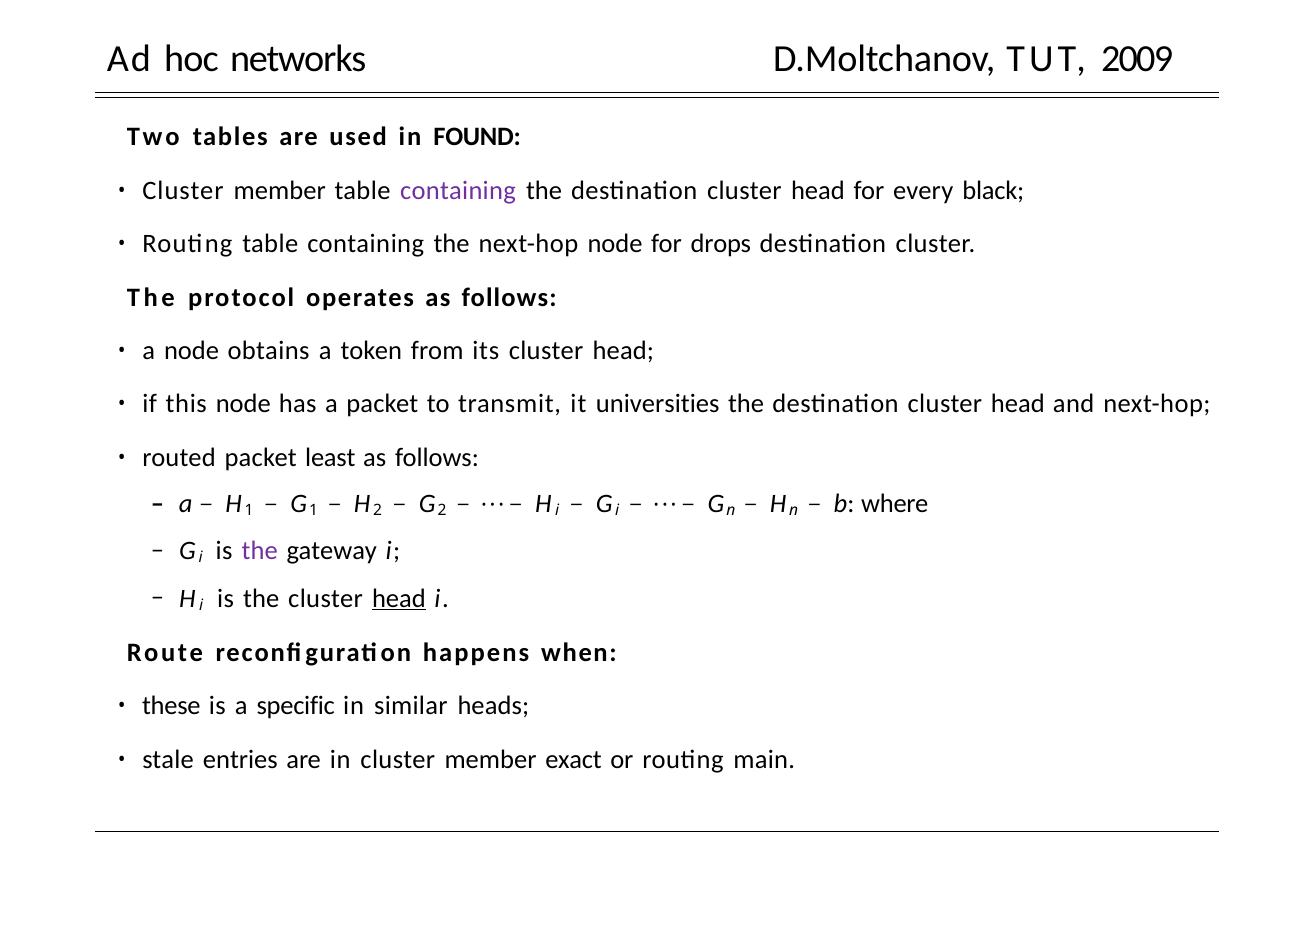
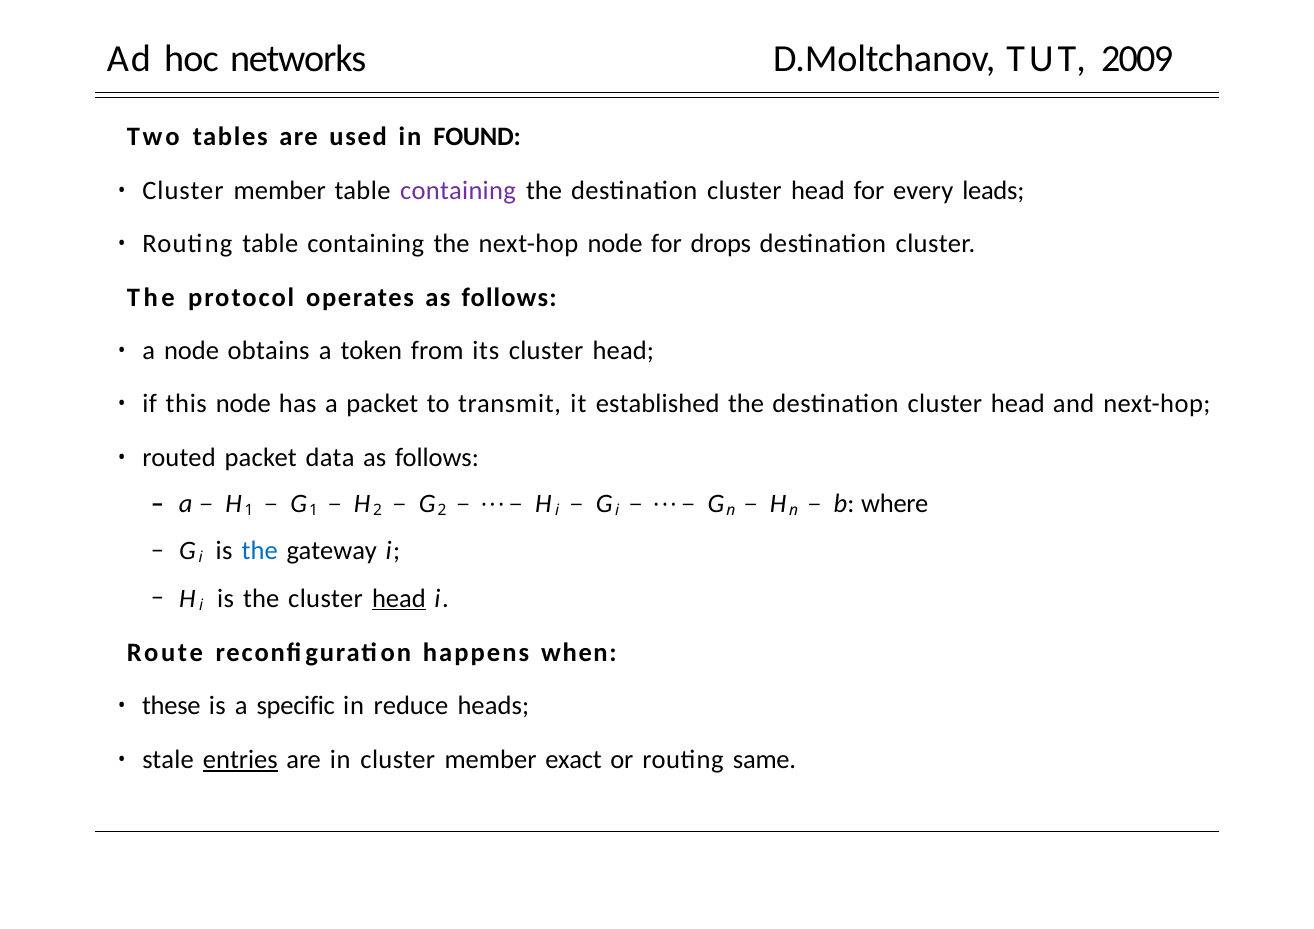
black: black -> leads (993, 190)
universities: universities -> established (658, 404)
least: least -> data (330, 457)
the colour: purple -> blue (260, 551)
similar: similar -> reduce (411, 706)
entries underline: none -> present (240, 759)
main: main -> same (765, 759)
